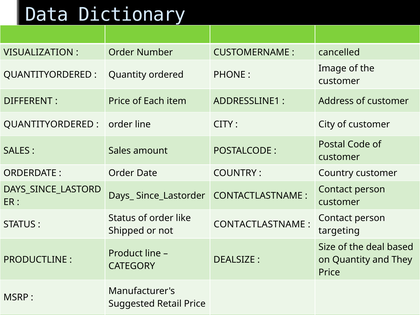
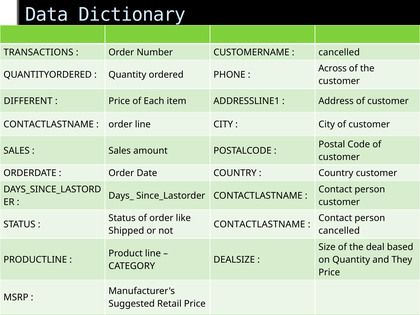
VISUALIZATION: VISUALIZATION -> TRANSACTIONS (38, 52)
Image: Image -> Across (333, 68)
QUANTITYORDERED: QUANTITYORDERED -> CONTACTLASTNAME (49, 125)
targeting: targeting -> cancelled (339, 231)
